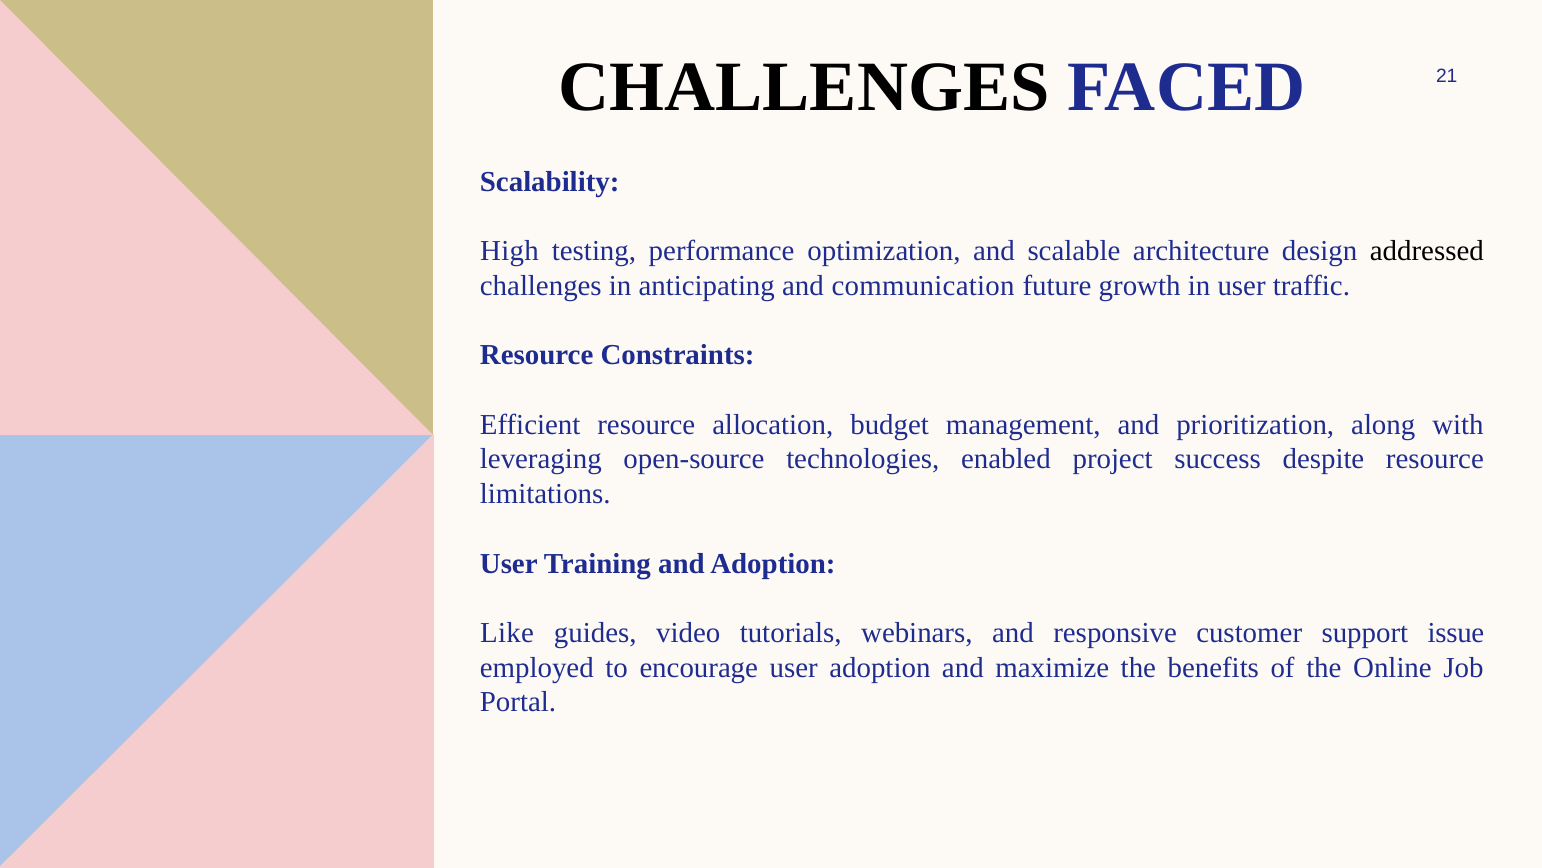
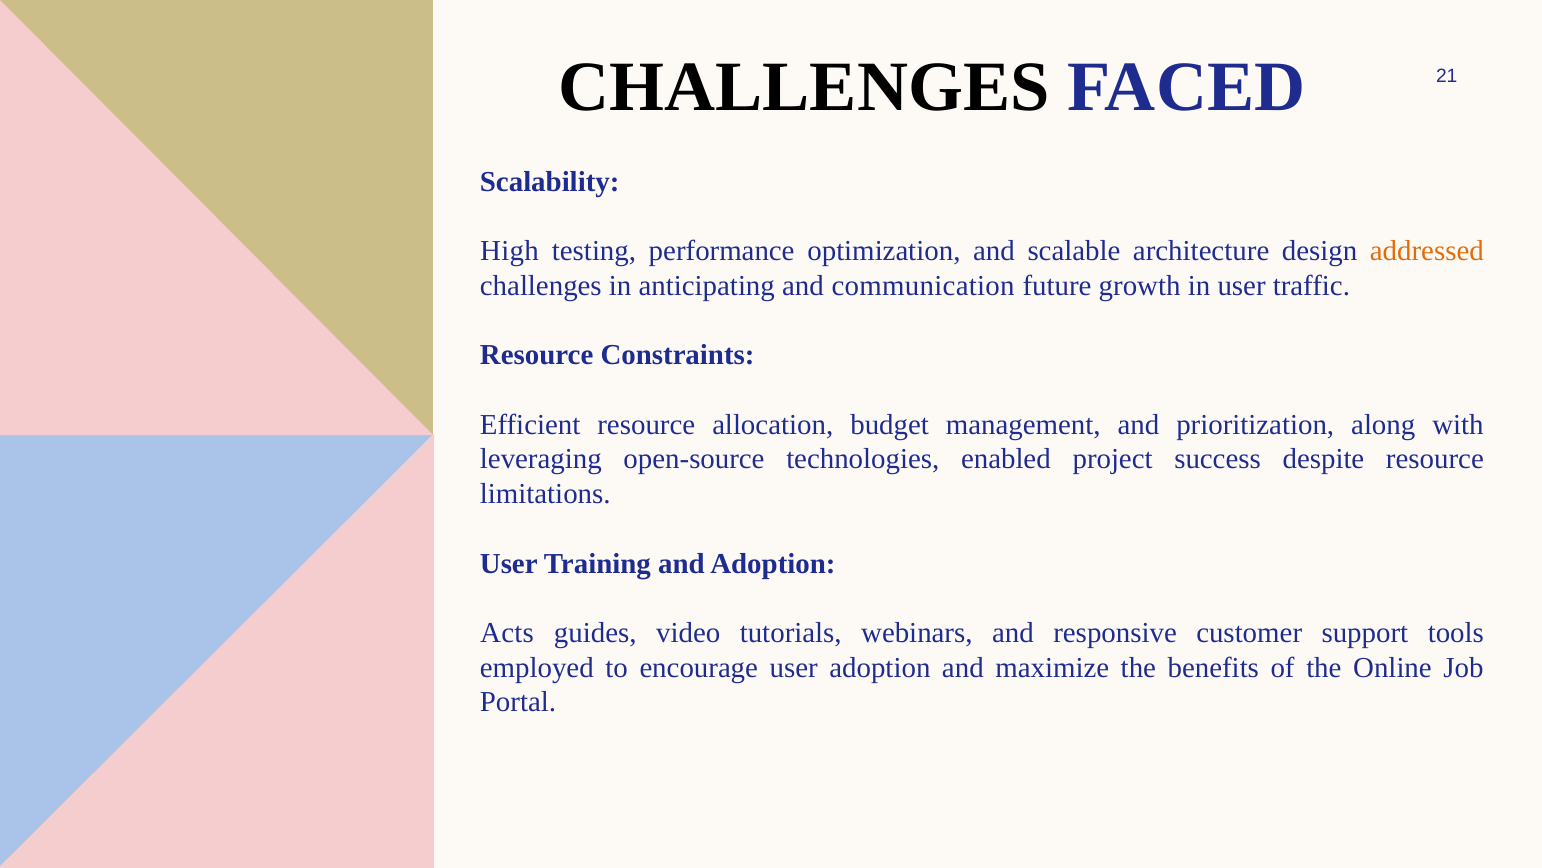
addressed colour: black -> orange (1427, 251)
Like: Like -> Acts (507, 632)
issue: issue -> tools (1456, 632)
